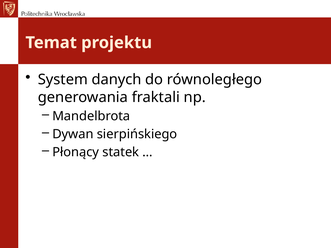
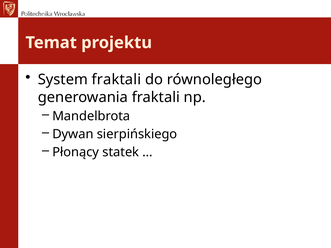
System danych: danych -> fraktali (116, 80)
